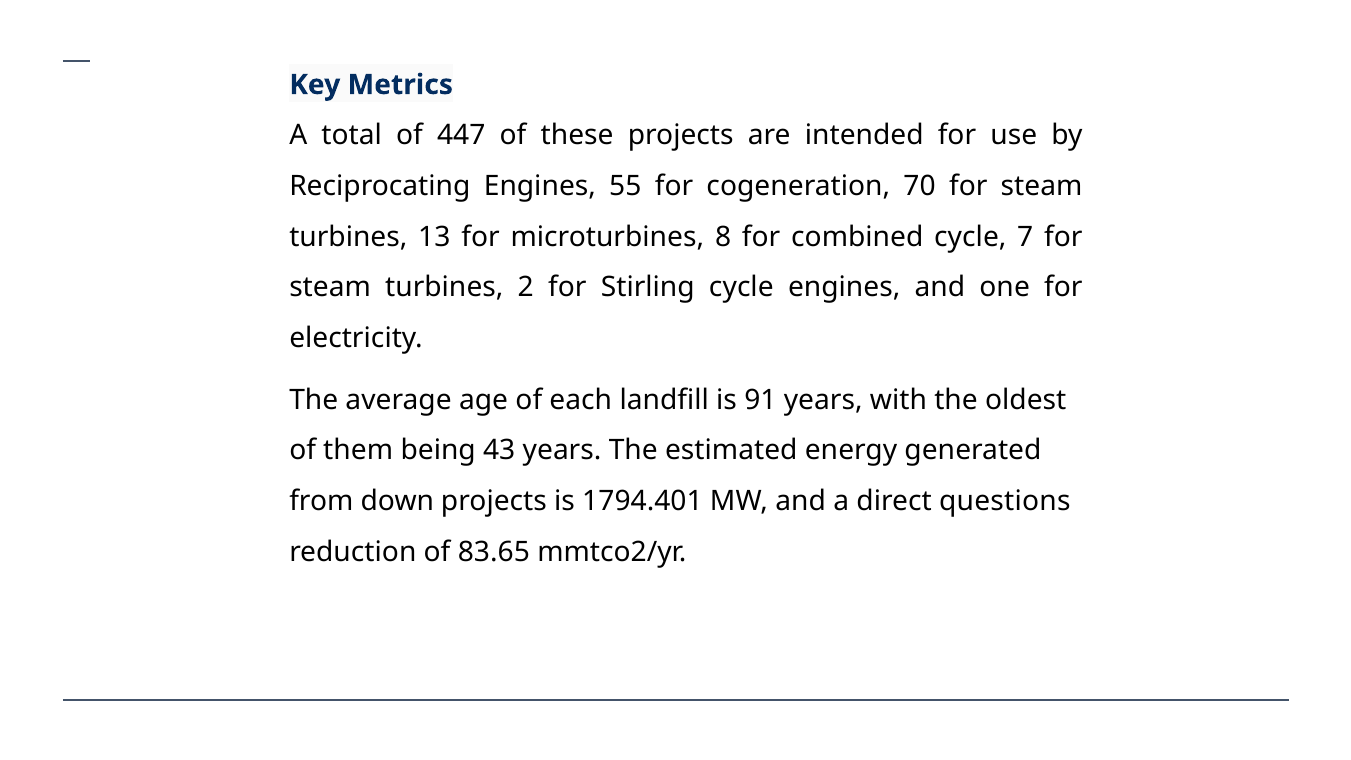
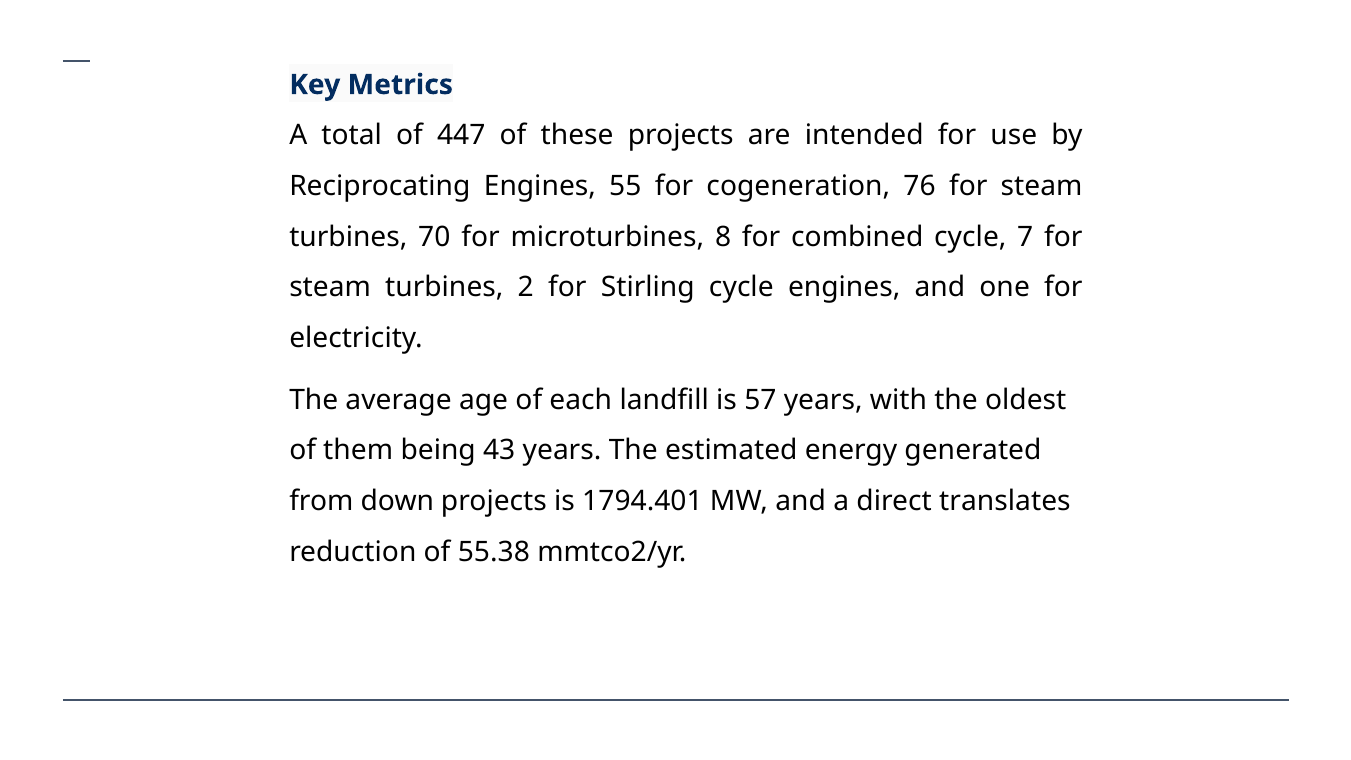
70: 70 -> 76 (920, 186)
13: 13 -> 70 (434, 237)
91: 91 -> 57 (760, 400)
questions: questions -> translates (1005, 501)
83.65: 83.65 -> 55.38 (494, 552)
